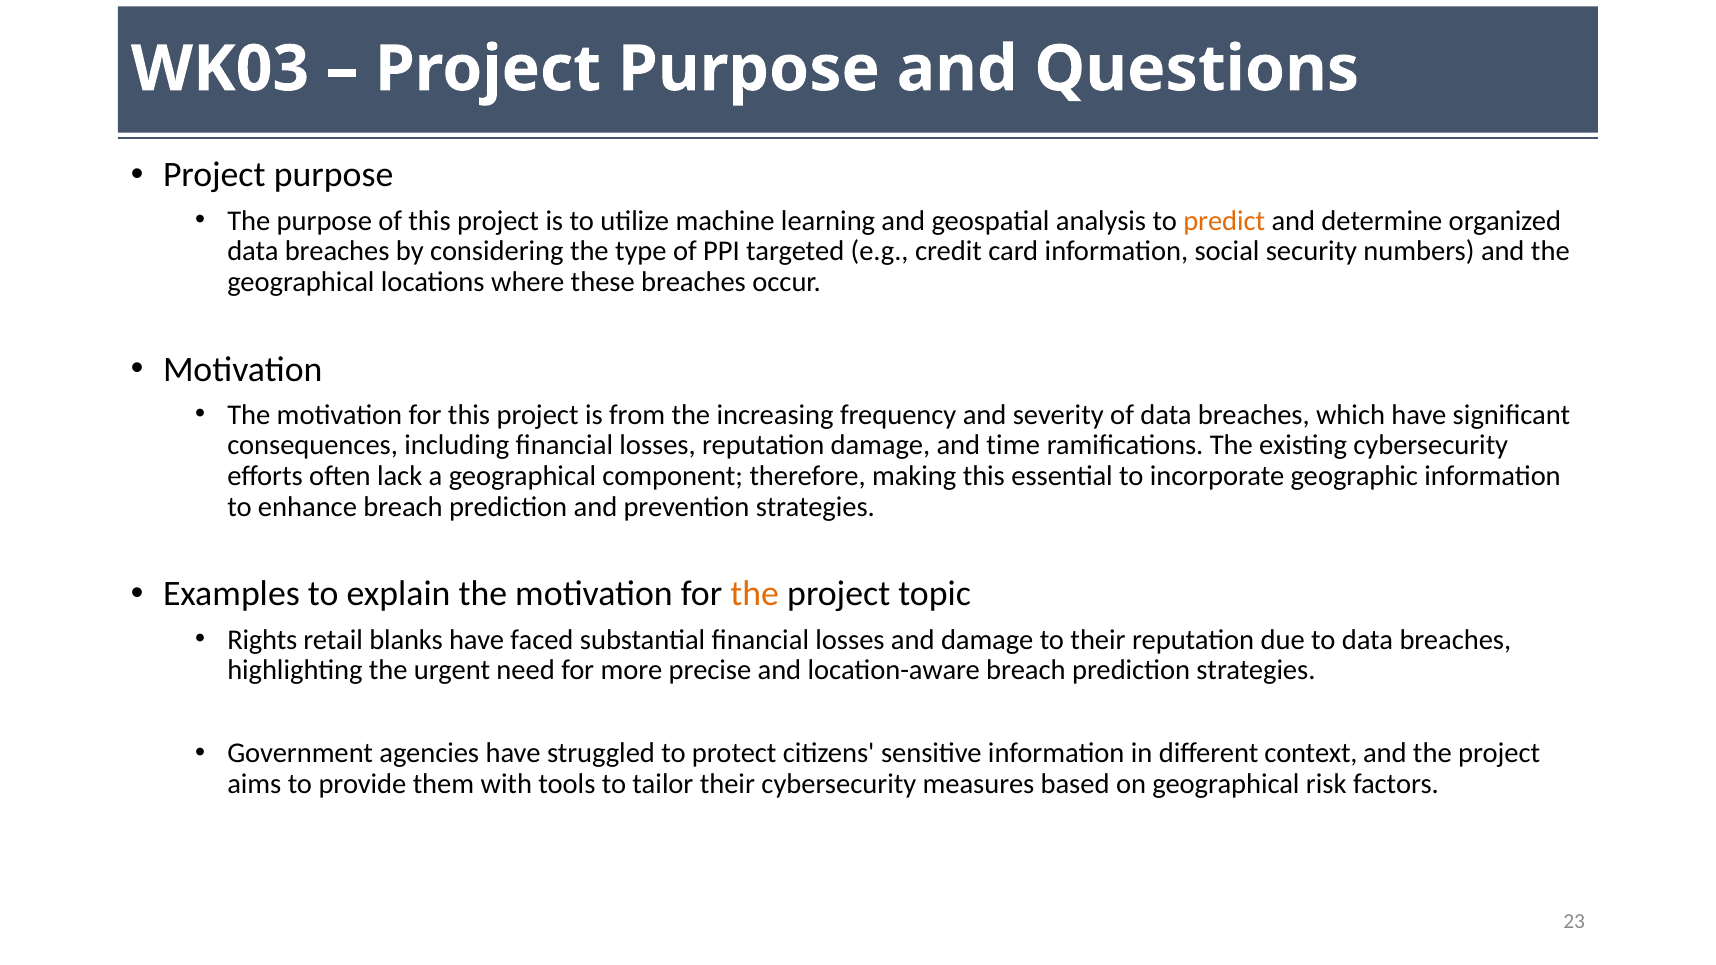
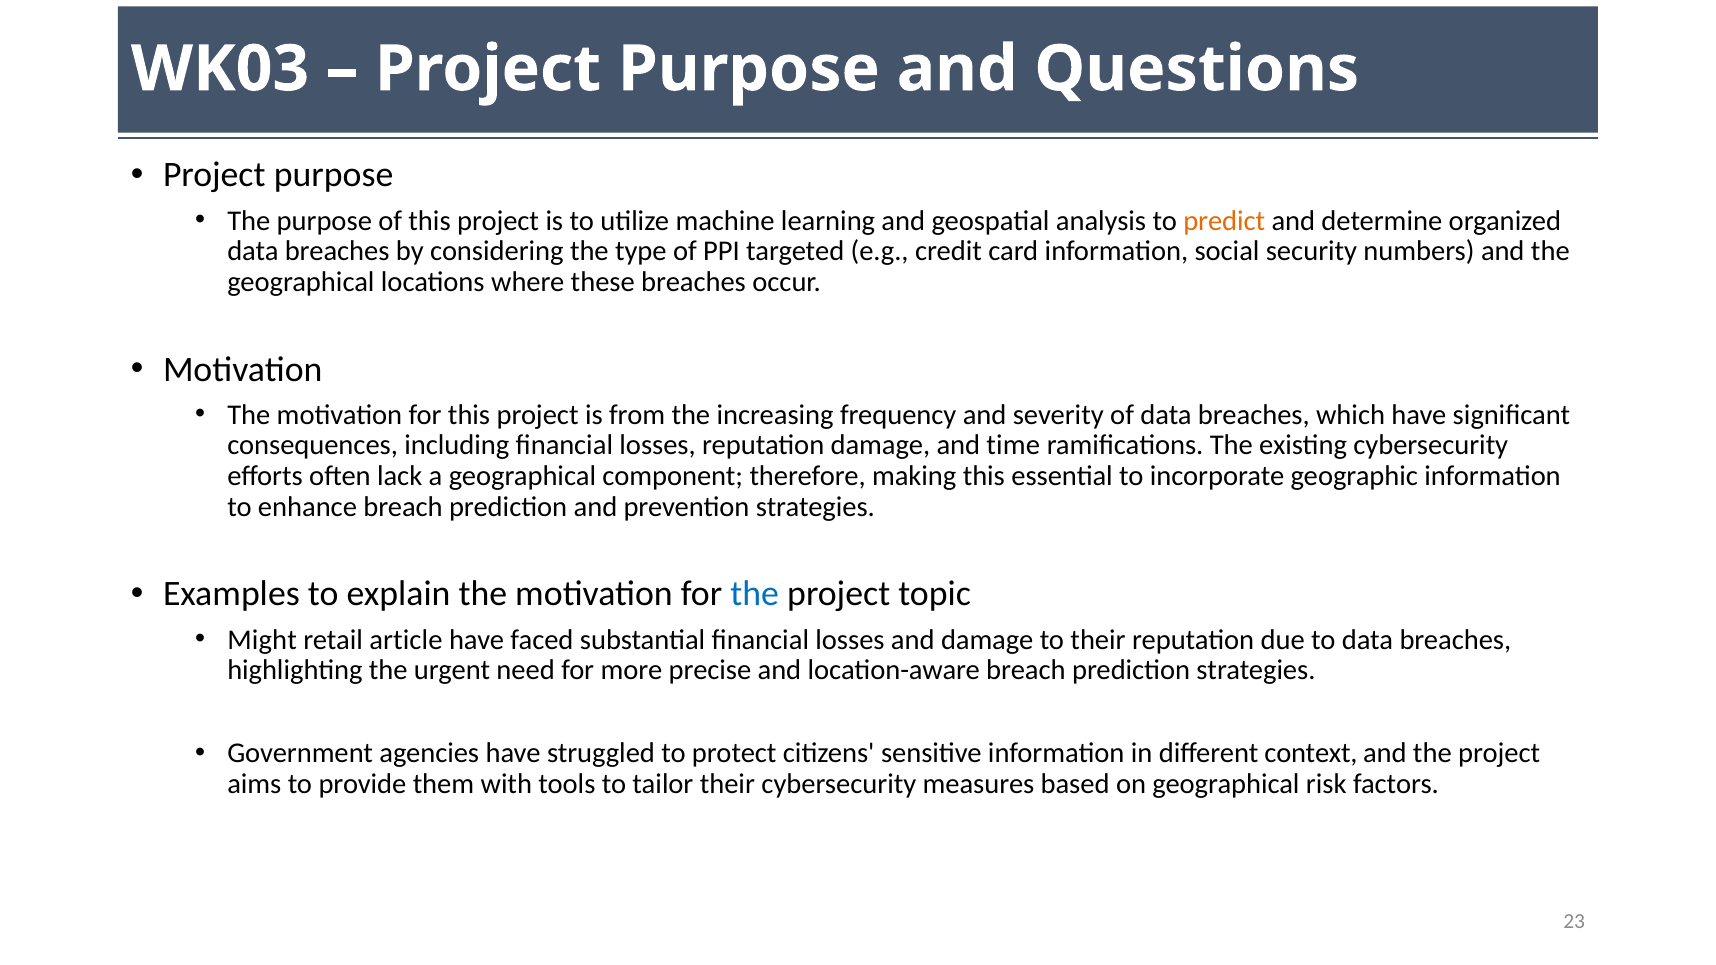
the colour: orange -> blue (755, 594)
Rights: Rights -> Might (262, 640)
blanks: blanks -> article (406, 640)
